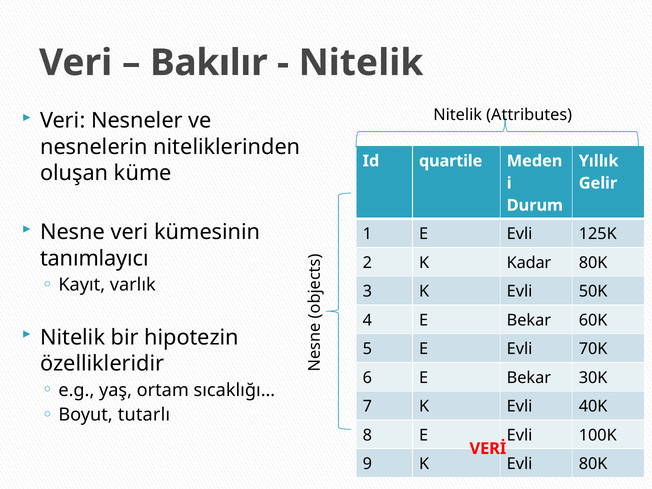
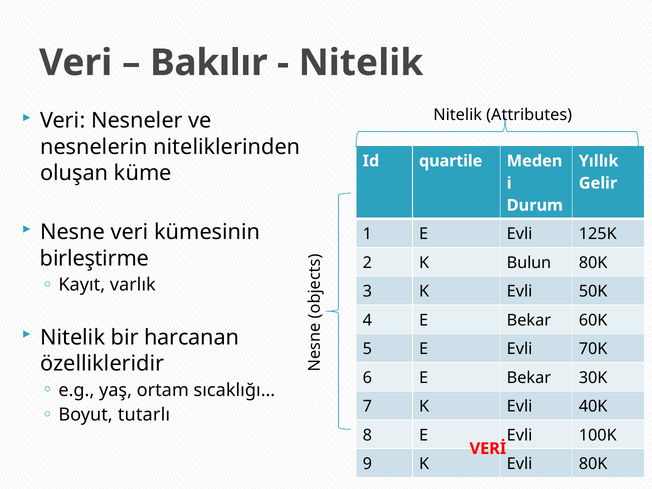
tanımlayıcı: tanımlayıcı -> birleştirme (94, 258)
Kadar: Kadar -> Bulun (529, 263)
hipotezin: hipotezin -> harcanan (192, 337)
